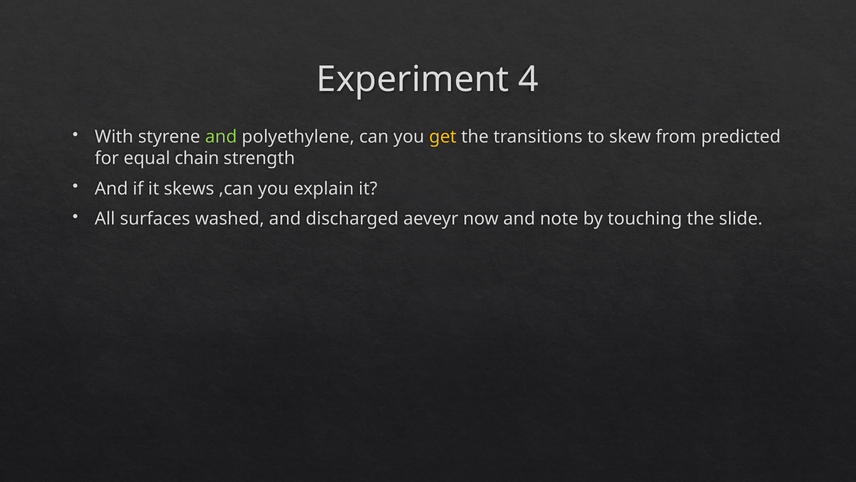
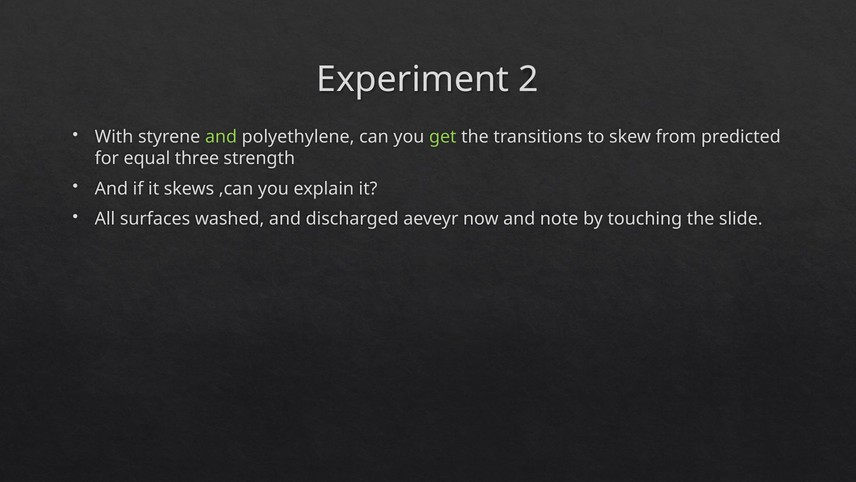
4: 4 -> 2 (529, 79)
get colour: yellow -> light green (443, 137)
chain: chain -> three (197, 158)
